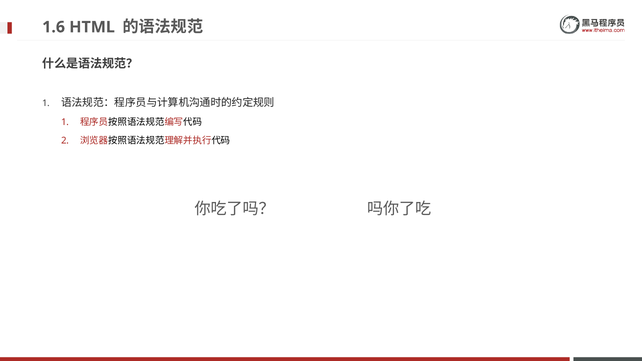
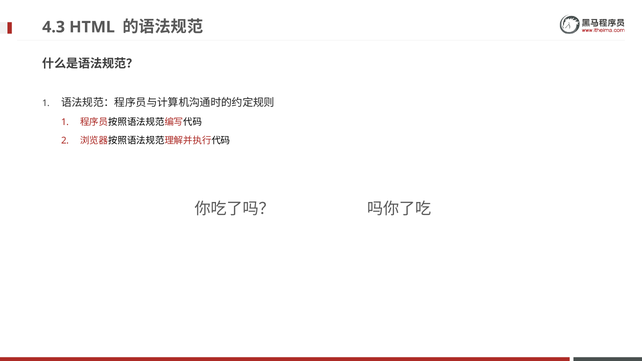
1.6: 1.6 -> 4.3 (54, 27)
